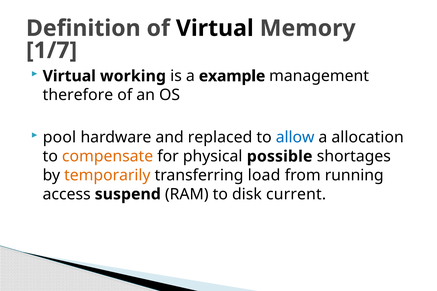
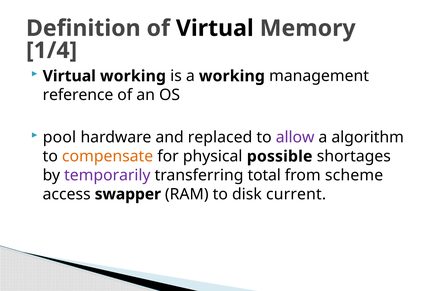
1/7: 1/7 -> 1/4 (52, 50)
a example: example -> working (232, 76)
therefore: therefore -> reference (78, 95)
allow colour: blue -> purple (295, 138)
allocation: allocation -> algorithm (368, 138)
temporarily colour: orange -> purple (107, 175)
load: load -> total (264, 175)
running: running -> scheme (354, 175)
suspend: suspend -> swapper (128, 194)
